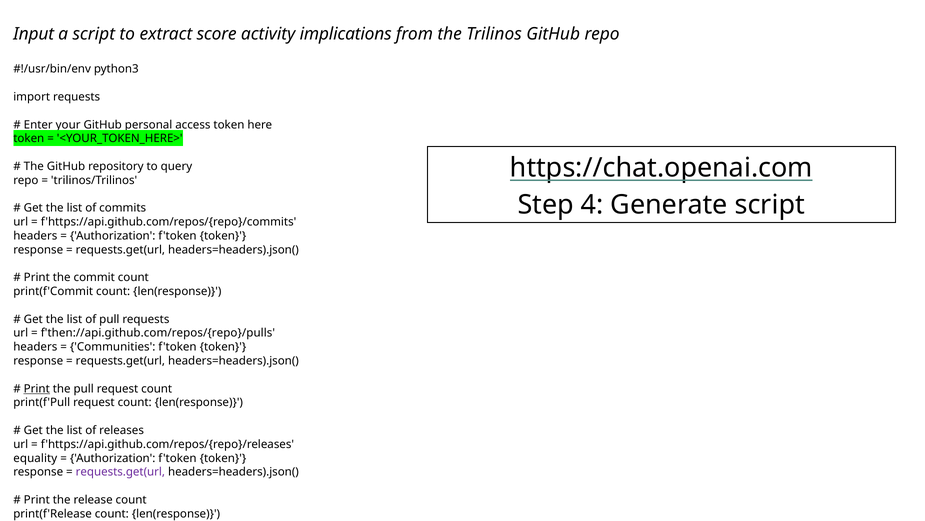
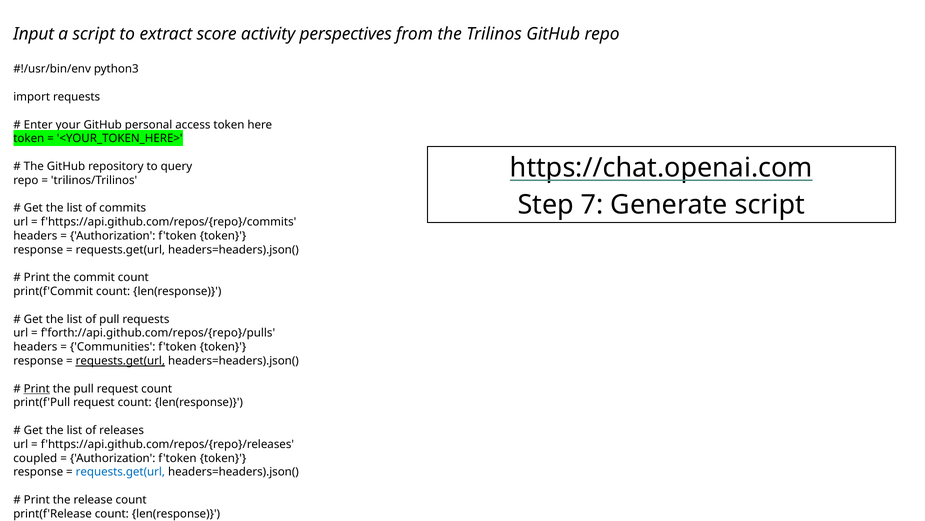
implications: implications -> perspectives (346, 34)
4: 4 -> 7 (592, 204)
f'then://api.github.com/repos/{repo}/pulls: f'then://api.github.com/repos/{repo}/pulls -> f'forth://api.github.com/repos/{repo}/pulls (158, 333)
requests.get(url underline: none -> present (120, 360)
equality: equality -> coupled (35, 458)
requests.get(url colour: purple -> blue (120, 471)
